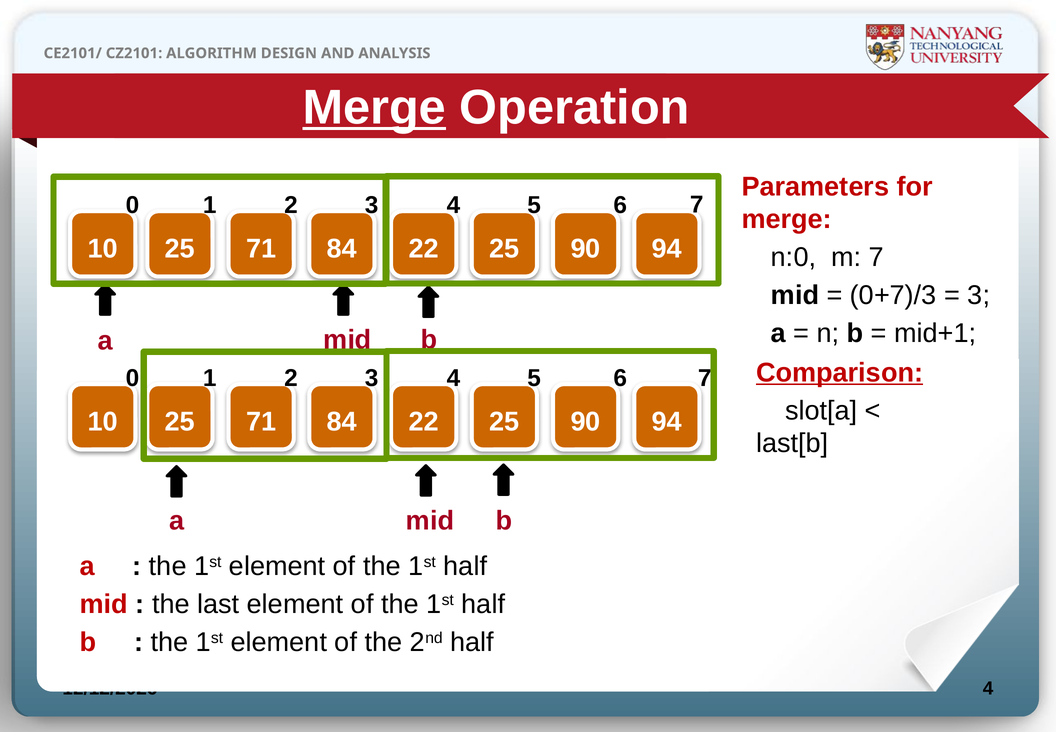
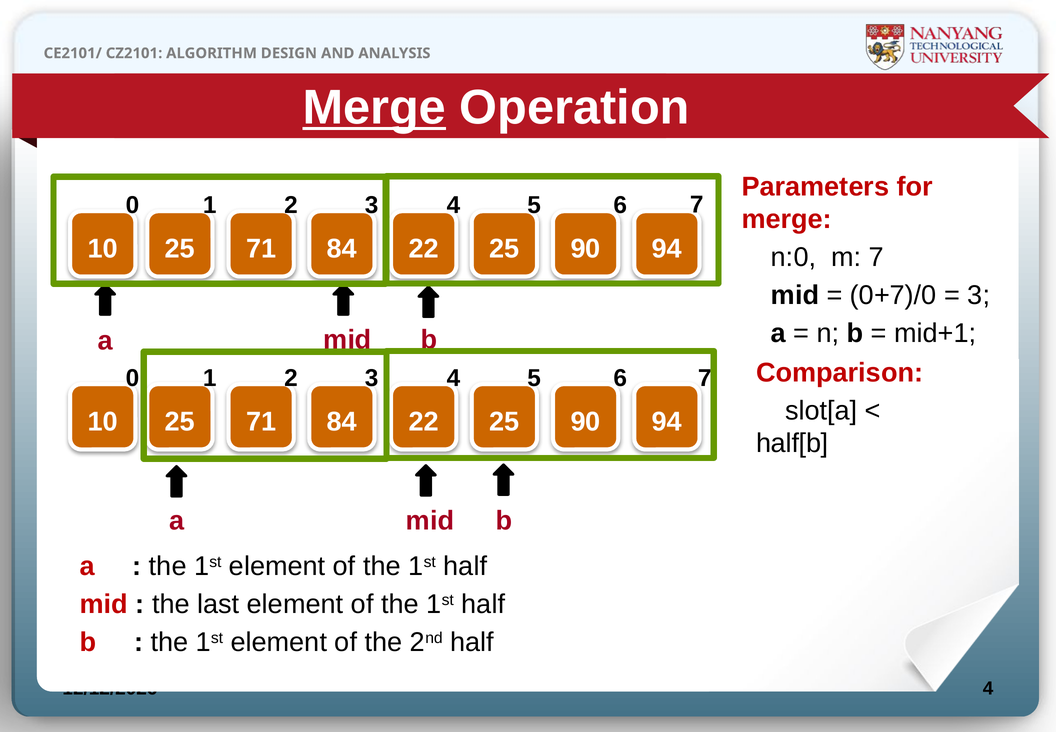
0+7)/3: 0+7)/3 -> 0+7)/0 (893, 295)
Comparison underline: present -> none (840, 372)
last[b: last[b -> half[b (792, 443)
